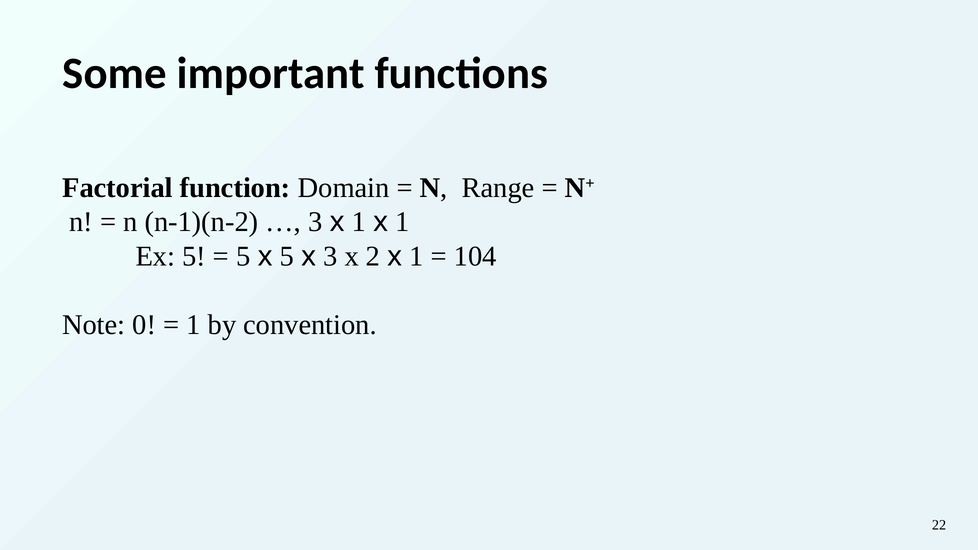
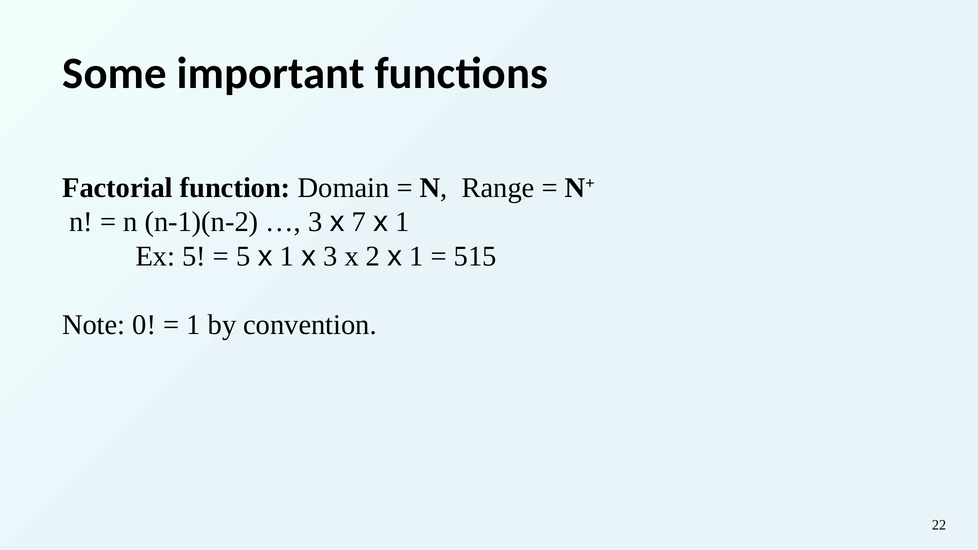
3 x 1: 1 -> 7 (359, 222)
5 x 5: 5 -> 1 (287, 256)
104: 104 -> 515 (475, 256)
